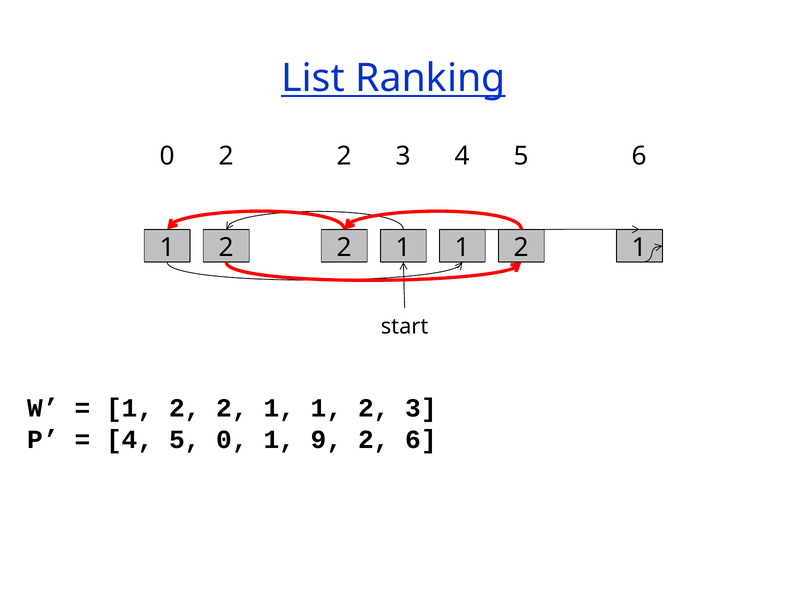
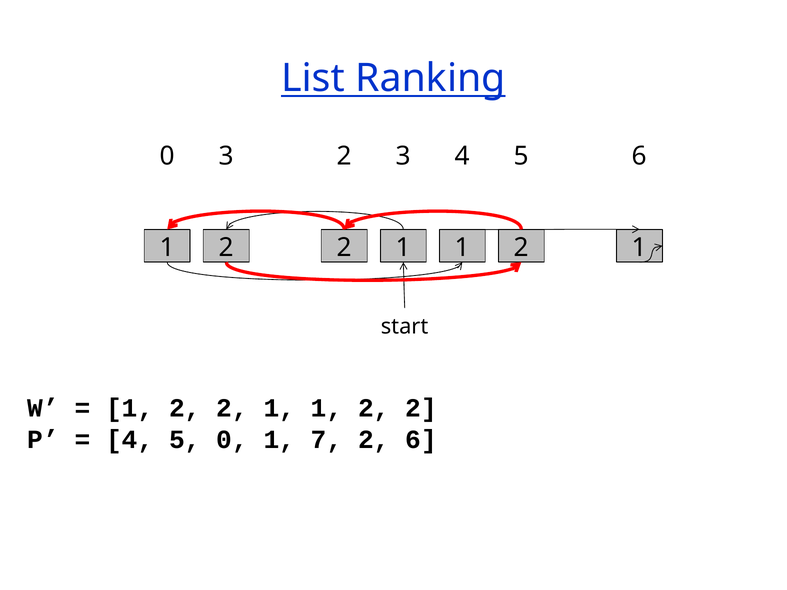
0 2: 2 -> 3 (226, 156)
1 1 2 3: 3 -> 2 (421, 408)
9: 9 -> 7 (327, 440)
